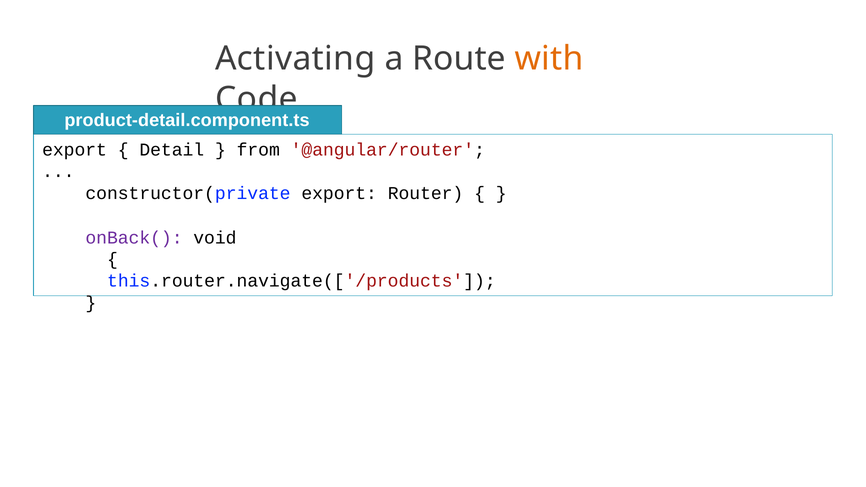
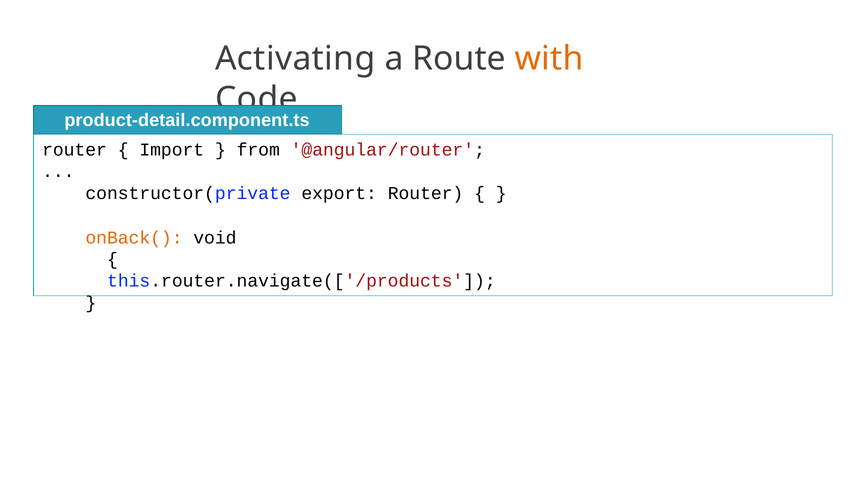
export: export -> router (75, 150)
Detail: Detail -> Import (172, 150)
onBack( colour: purple -> orange (134, 238)
